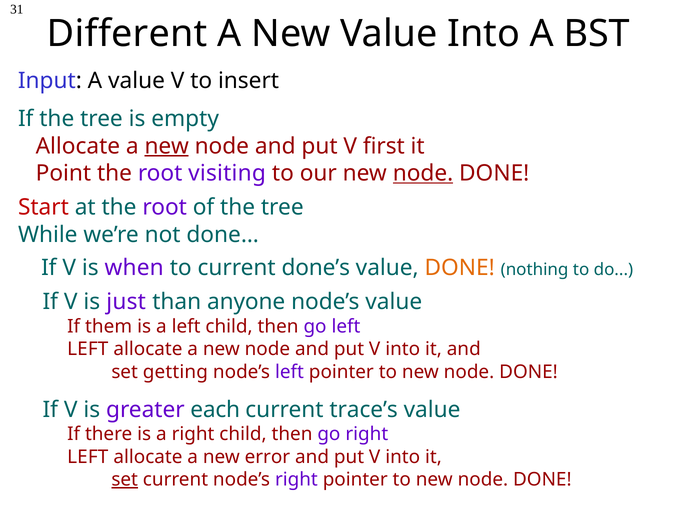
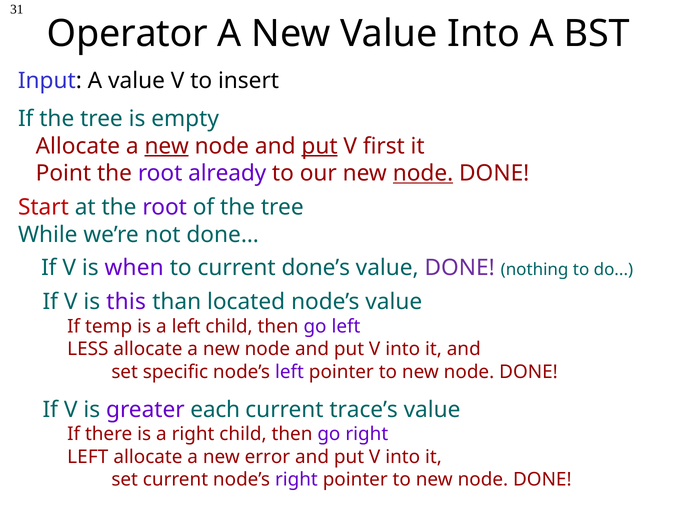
Different: Different -> Operator (127, 34)
put underline: none -> present (320, 146)
visiting: visiting -> already (227, 173)
DONE colour: orange -> purple (460, 268)
just: just -> this (126, 302)
anyone: anyone -> located (246, 302)
them: them -> temp (109, 327)
LEFT: LEFT -> LESS (88, 349)
getting: getting -> specific (175, 372)
set underline: present -> none (125, 480)
